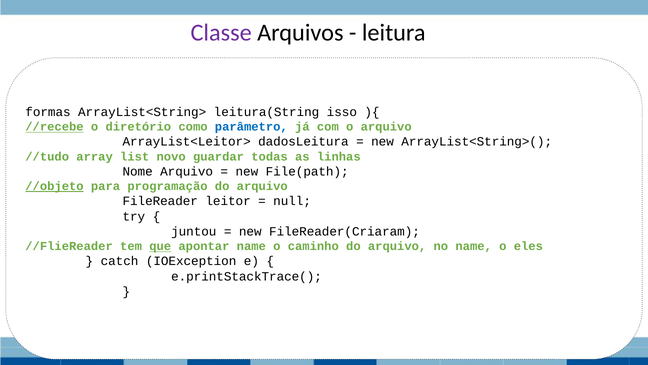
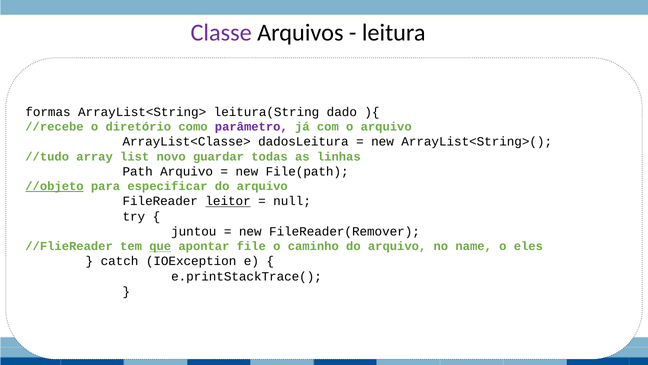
isso: isso -> dado (342, 112)
//recebe underline: present -> none (54, 127)
parâmetro colour: blue -> purple (251, 127)
ArrayList<Leitor>: ArrayList<Leitor> -> ArrayList<Classe> (187, 142)
Nome: Nome -> Path (138, 171)
programação: programação -> especificar (167, 186)
leitor underline: none -> present (228, 201)
FileReader(Criaram: FileReader(Criaram -> FileReader(Remover (344, 231)
apontar name: name -> file (251, 246)
